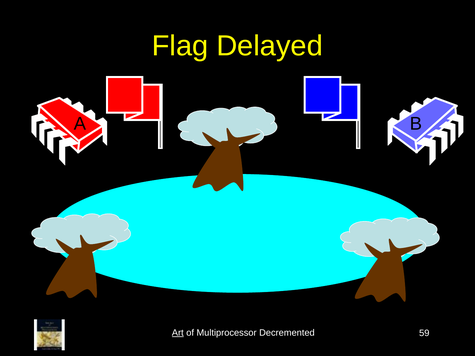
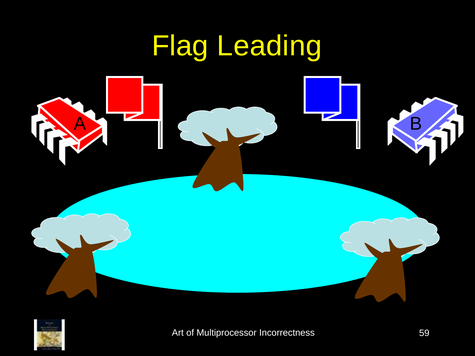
Delayed: Delayed -> Leading (269, 46)
Art underline: present -> none (178, 333)
Decremented: Decremented -> Incorrectness (287, 333)
